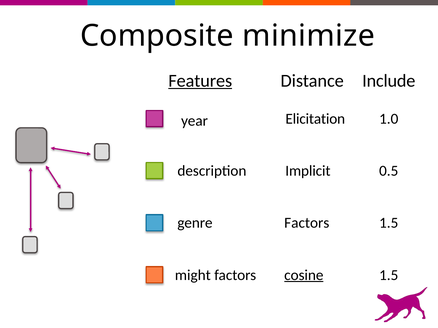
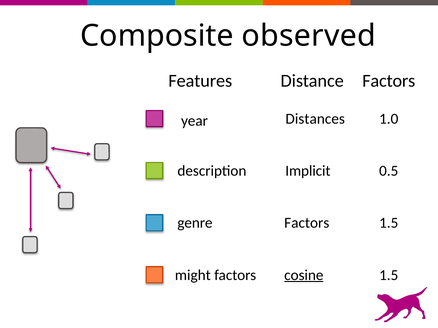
minimize: minimize -> observed (309, 36)
Features underline: present -> none (200, 81)
Distance Include: Include -> Factors (389, 81)
Elicitation: Elicitation -> Distances (315, 119)
